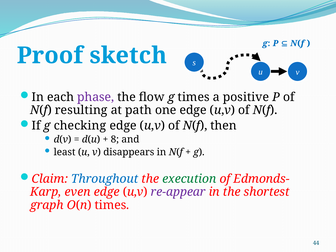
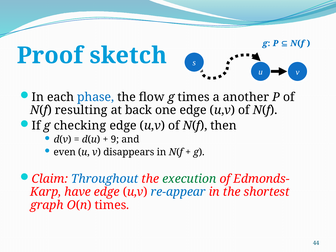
phase colour: purple -> blue (96, 97)
positive: positive -> another (246, 97)
path: path -> back (139, 110)
8: 8 -> 9 (115, 140)
least: least -> even (65, 152)
even: even -> have (78, 192)
re-appear colour: purple -> blue (178, 192)
